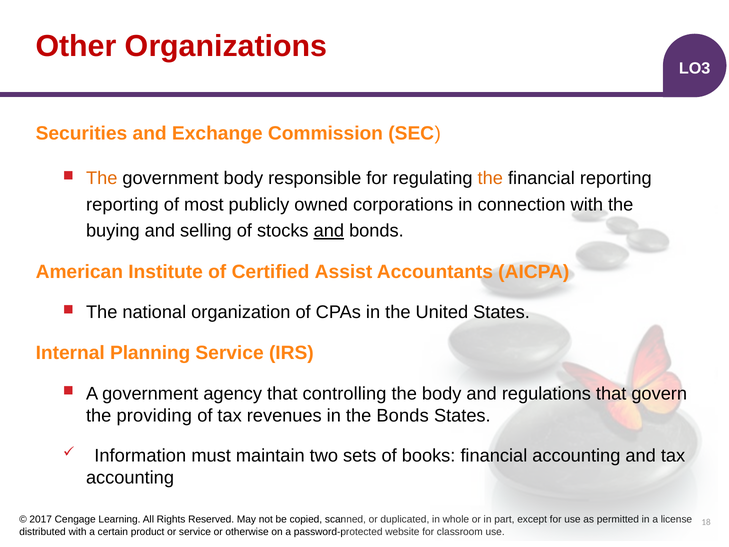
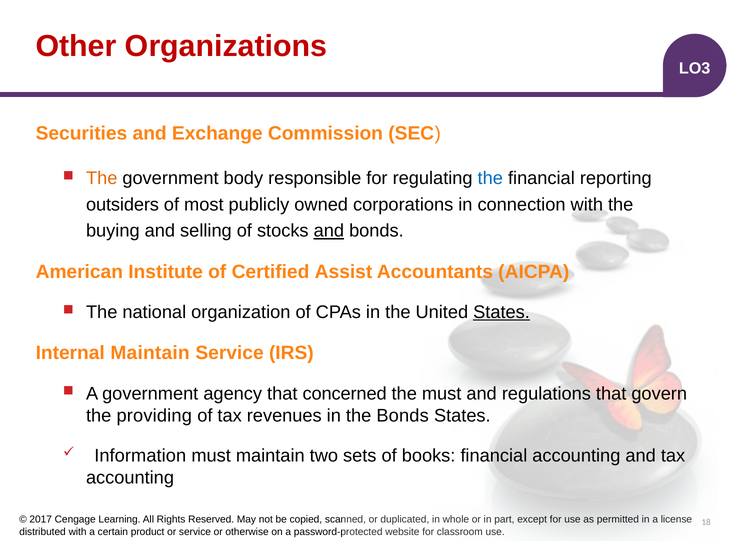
the colour: orange -> blue (490, 178)
reporting: reporting -> outsiders (122, 205)
States underline: none -> present (502, 312)
Internal Planning: Planning -> Maintain (150, 353)
controlling: controlling -> concerned (345, 394)
the body: body -> must (442, 394)
